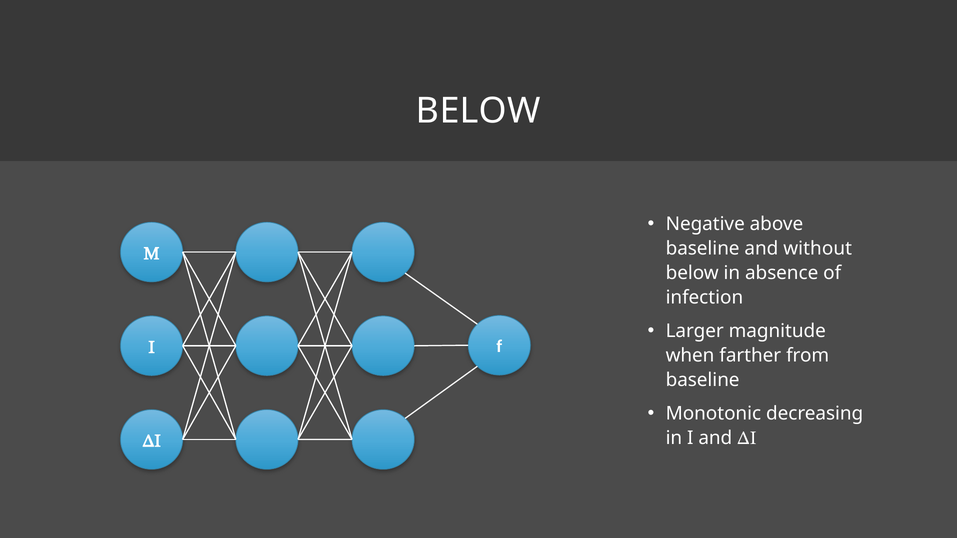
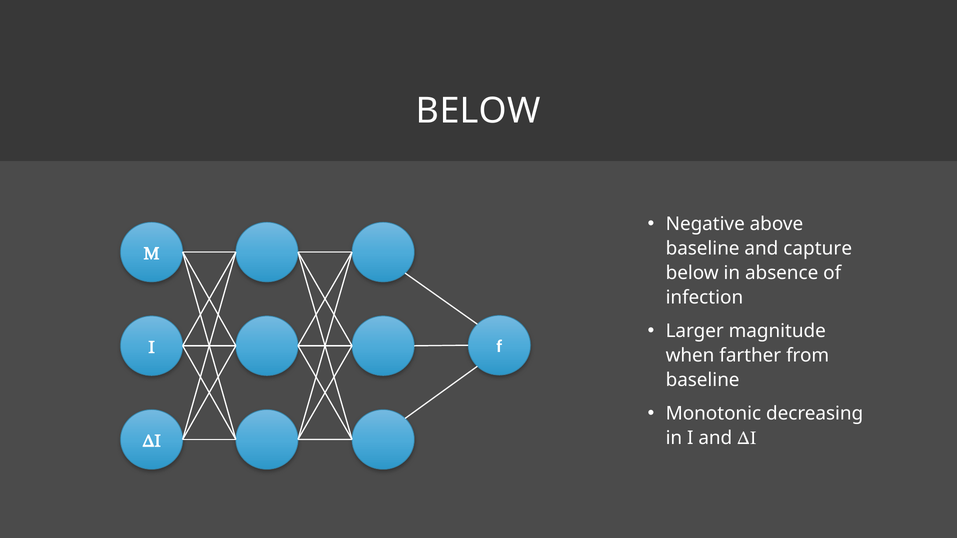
without: without -> capture (818, 249)
